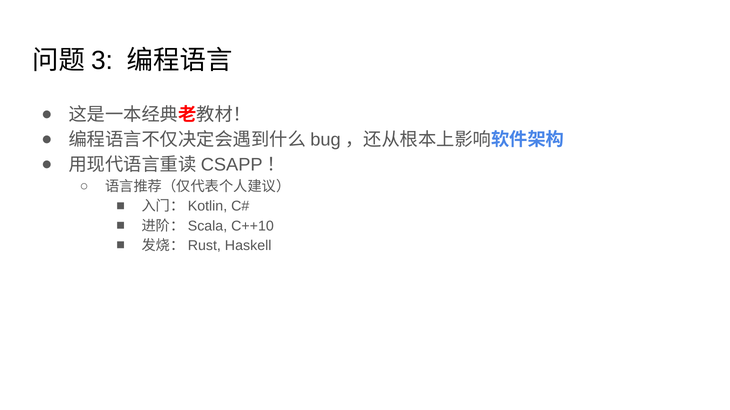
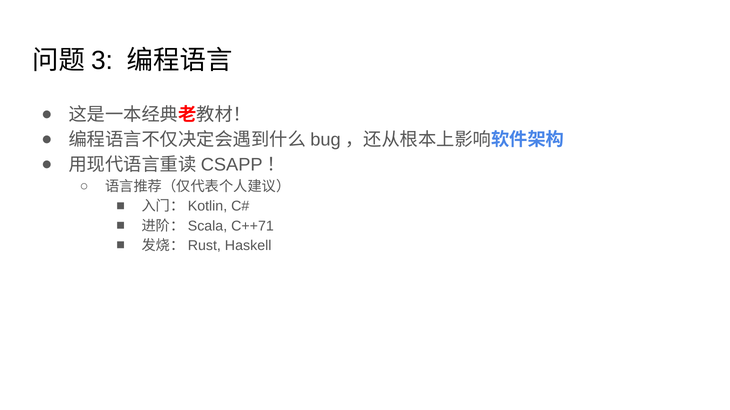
C++10: C++10 -> C++71 (252, 226)
